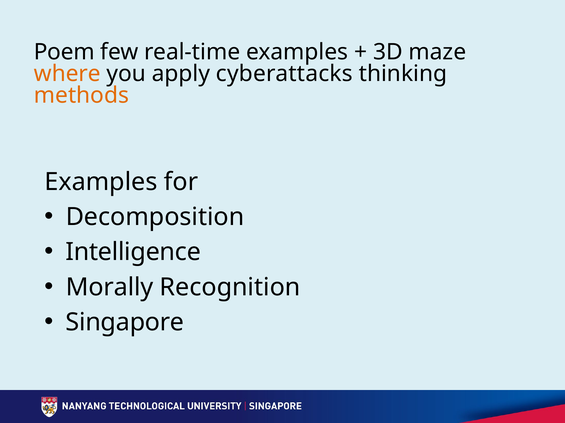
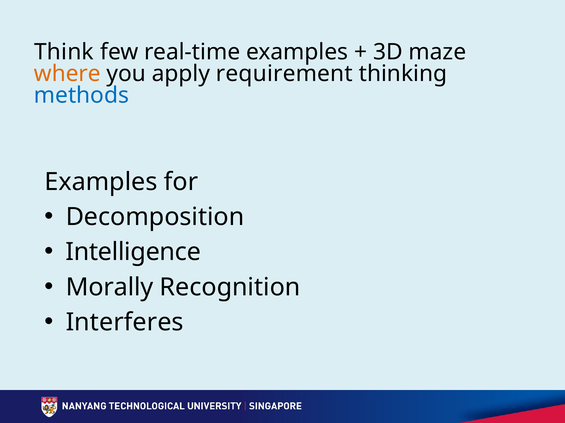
Poem: Poem -> Think (64, 52)
cyberattacks: cyberattacks -> requirement (284, 74)
methods colour: orange -> blue (81, 96)
Singapore: Singapore -> Interferes (125, 323)
